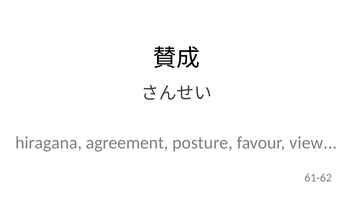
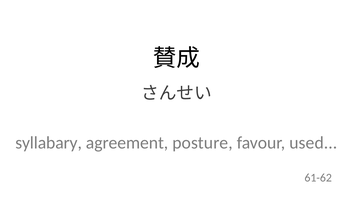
hiragana: hiragana -> syllabary (49, 142)
view: view -> used (313, 142)
